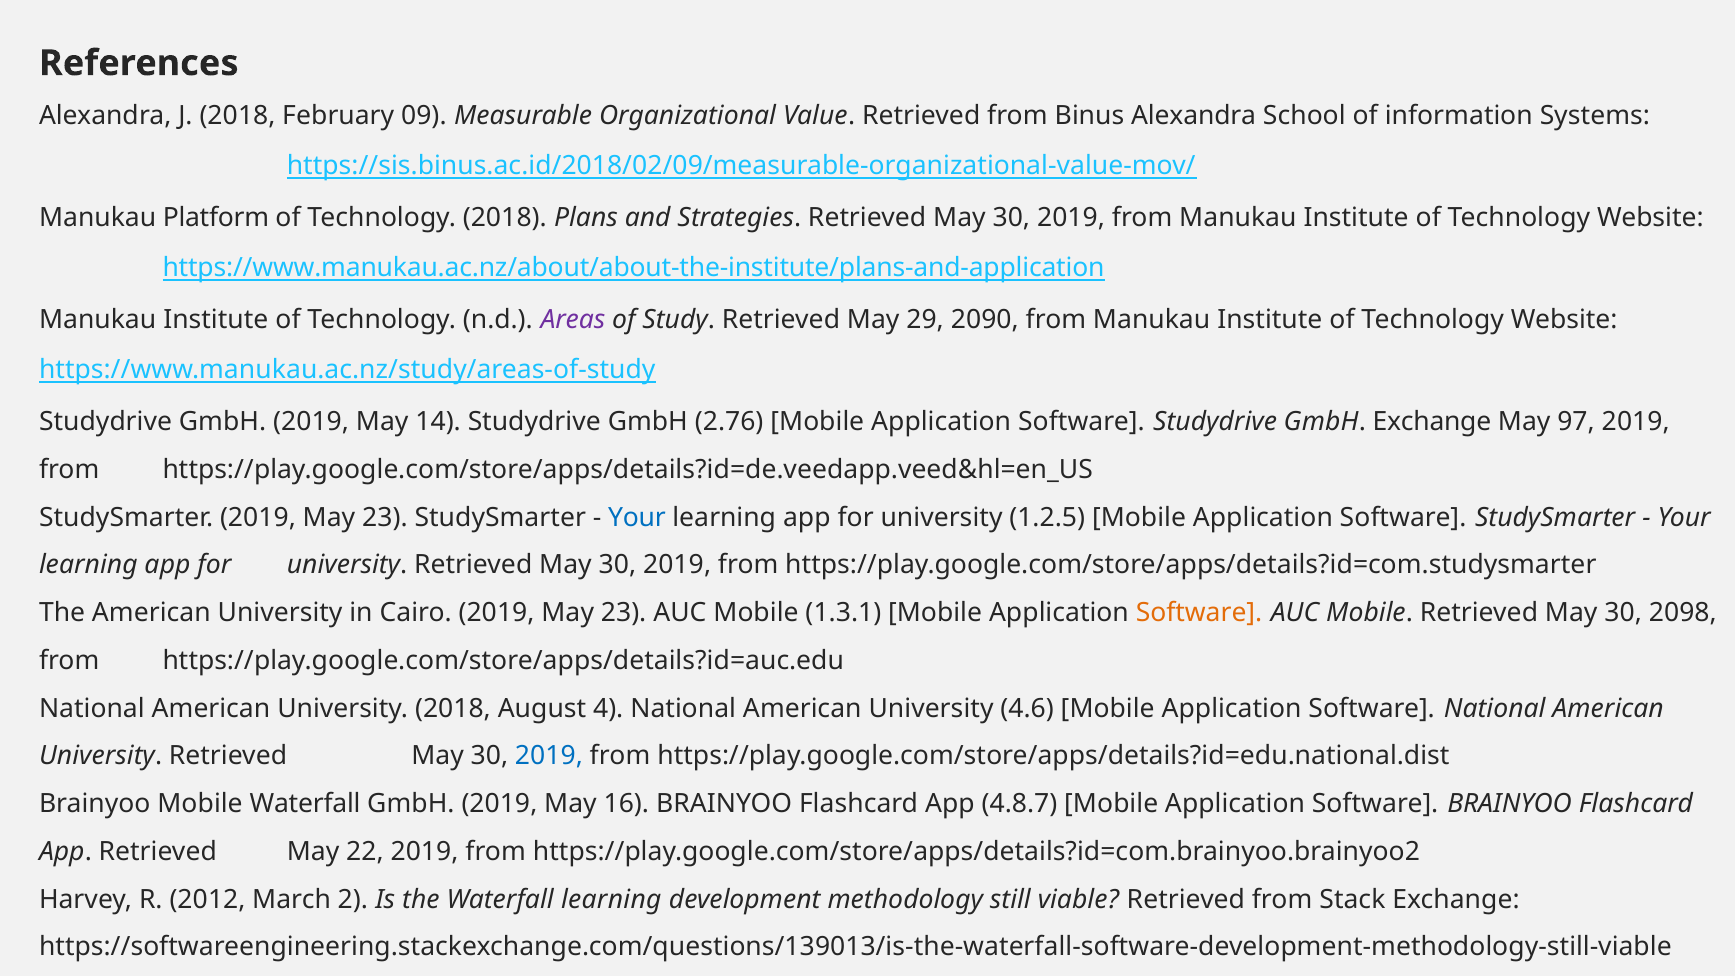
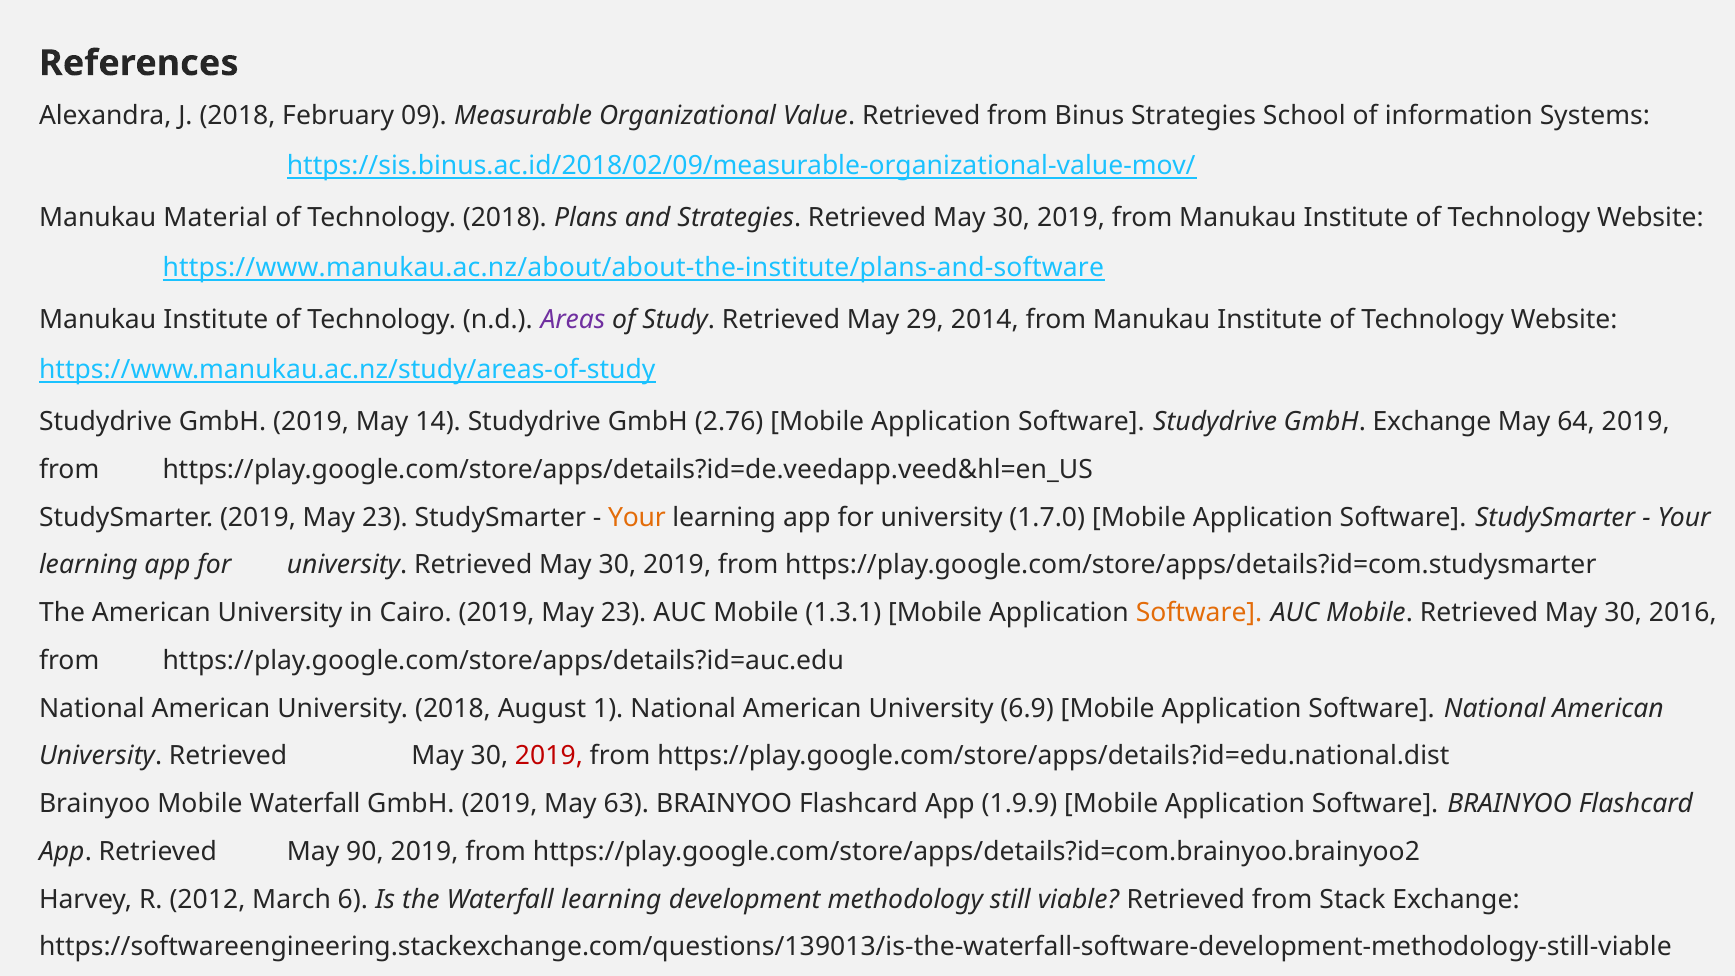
Binus Alexandra: Alexandra -> Strategies (1194, 116)
Platform: Platform -> Material (216, 218)
https://www.manukau.ac.nz/about/about-the-institute/plans-and-application: https://www.manukau.ac.nz/about/about-the-institute/plans-and-application -> https://www.manukau.ac.nz/about/about-the-institute/plans-and-software (633, 268)
2090: 2090 -> 2014 (985, 320)
97: 97 -> 64 (1576, 422)
Your colour: blue -> orange (637, 517)
1.2.5: 1.2.5 -> 1.7.0 (1047, 517)
2098: 2098 -> 2016 (1683, 613)
4: 4 -> 1 (608, 708)
4.6: 4.6 -> 6.9 (1027, 708)
2019 colour: blue -> red (549, 756)
16: 16 -> 63 (626, 804)
4.8.7: 4.8.7 -> 1.9.9 (1019, 804)
22: 22 -> 90 (365, 852)
2: 2 -> 6 (353, 899)
